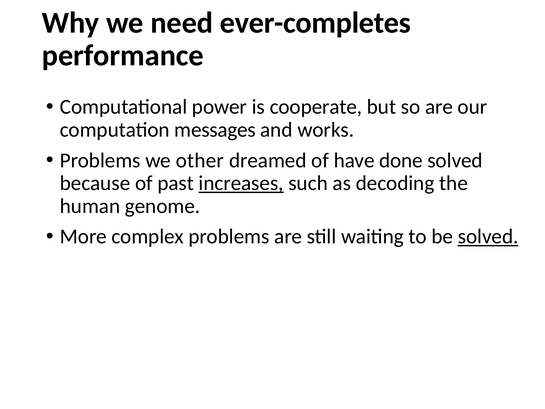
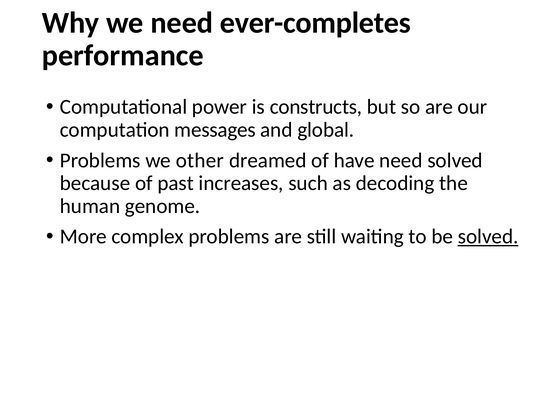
cooperate: cooperate -> constructs (316, 107)
works: works -> global (326, 130)
have done: done -> need (401, 160)
increases underline: present -> none (241, 183)
